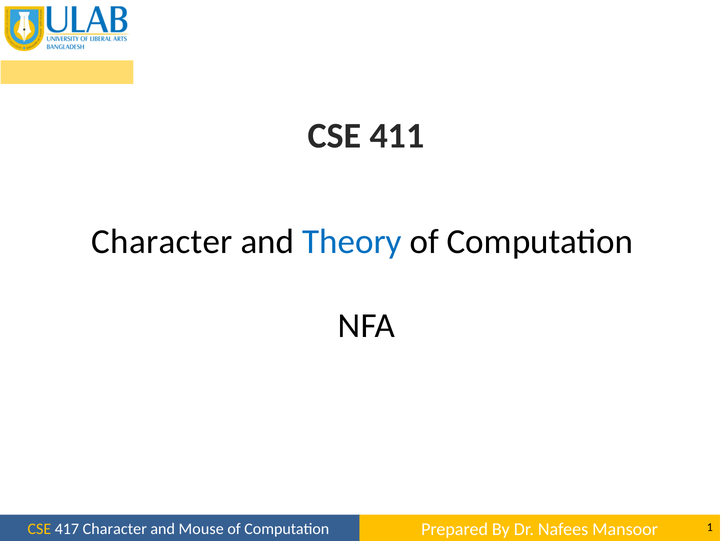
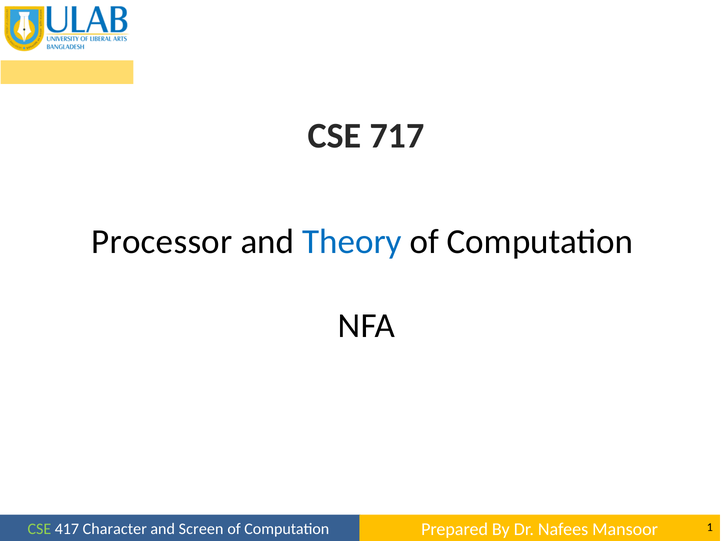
411: 411 -> 717 (397, 136)
Character: Character -> Processor (162, 242)
CSE colour: yellow -> light green (39, 529)
Mouse: Mouse -> Screen (201, 529)
